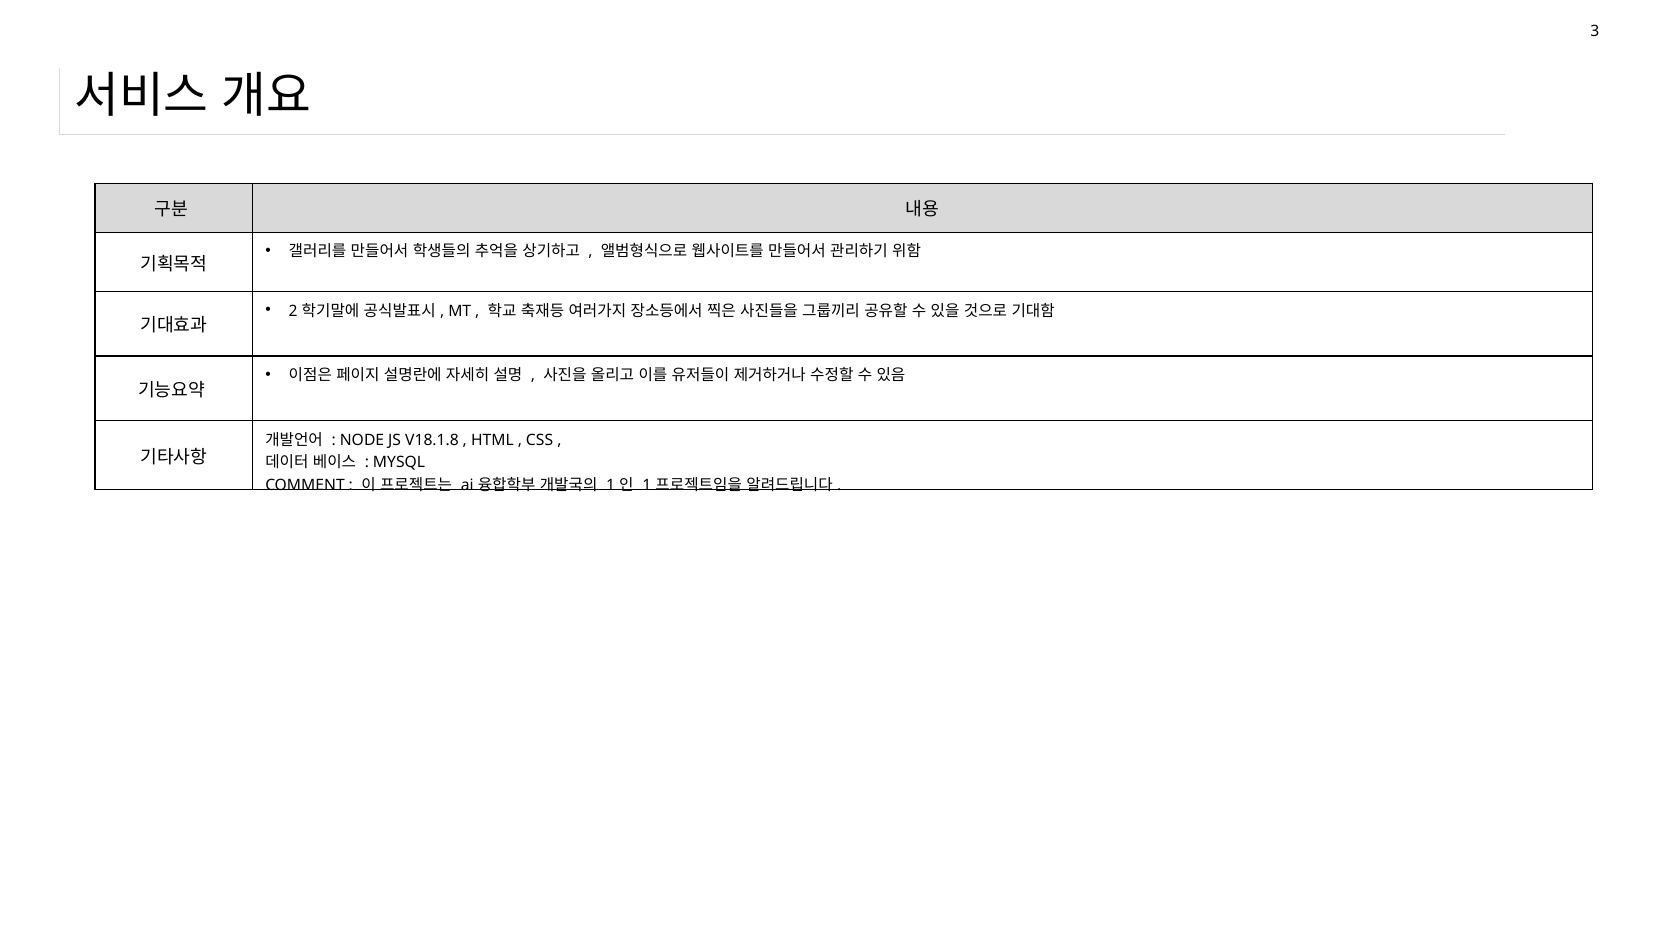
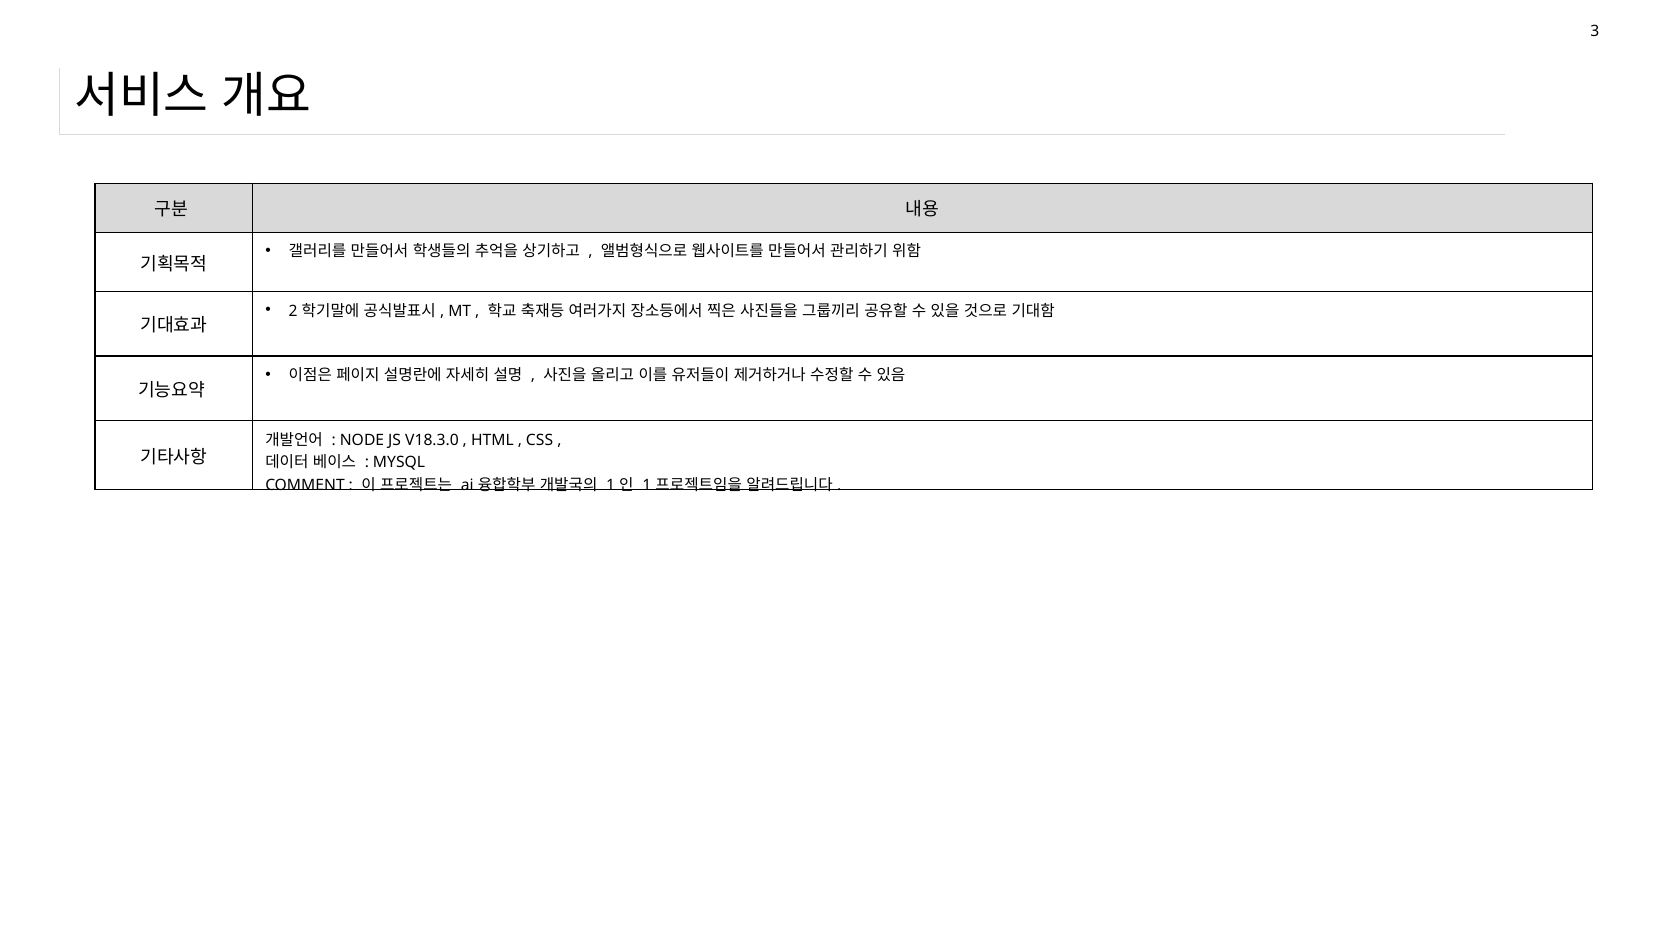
V18.1.8: V18.1.8 -> V18.3.0 (432, 440)
